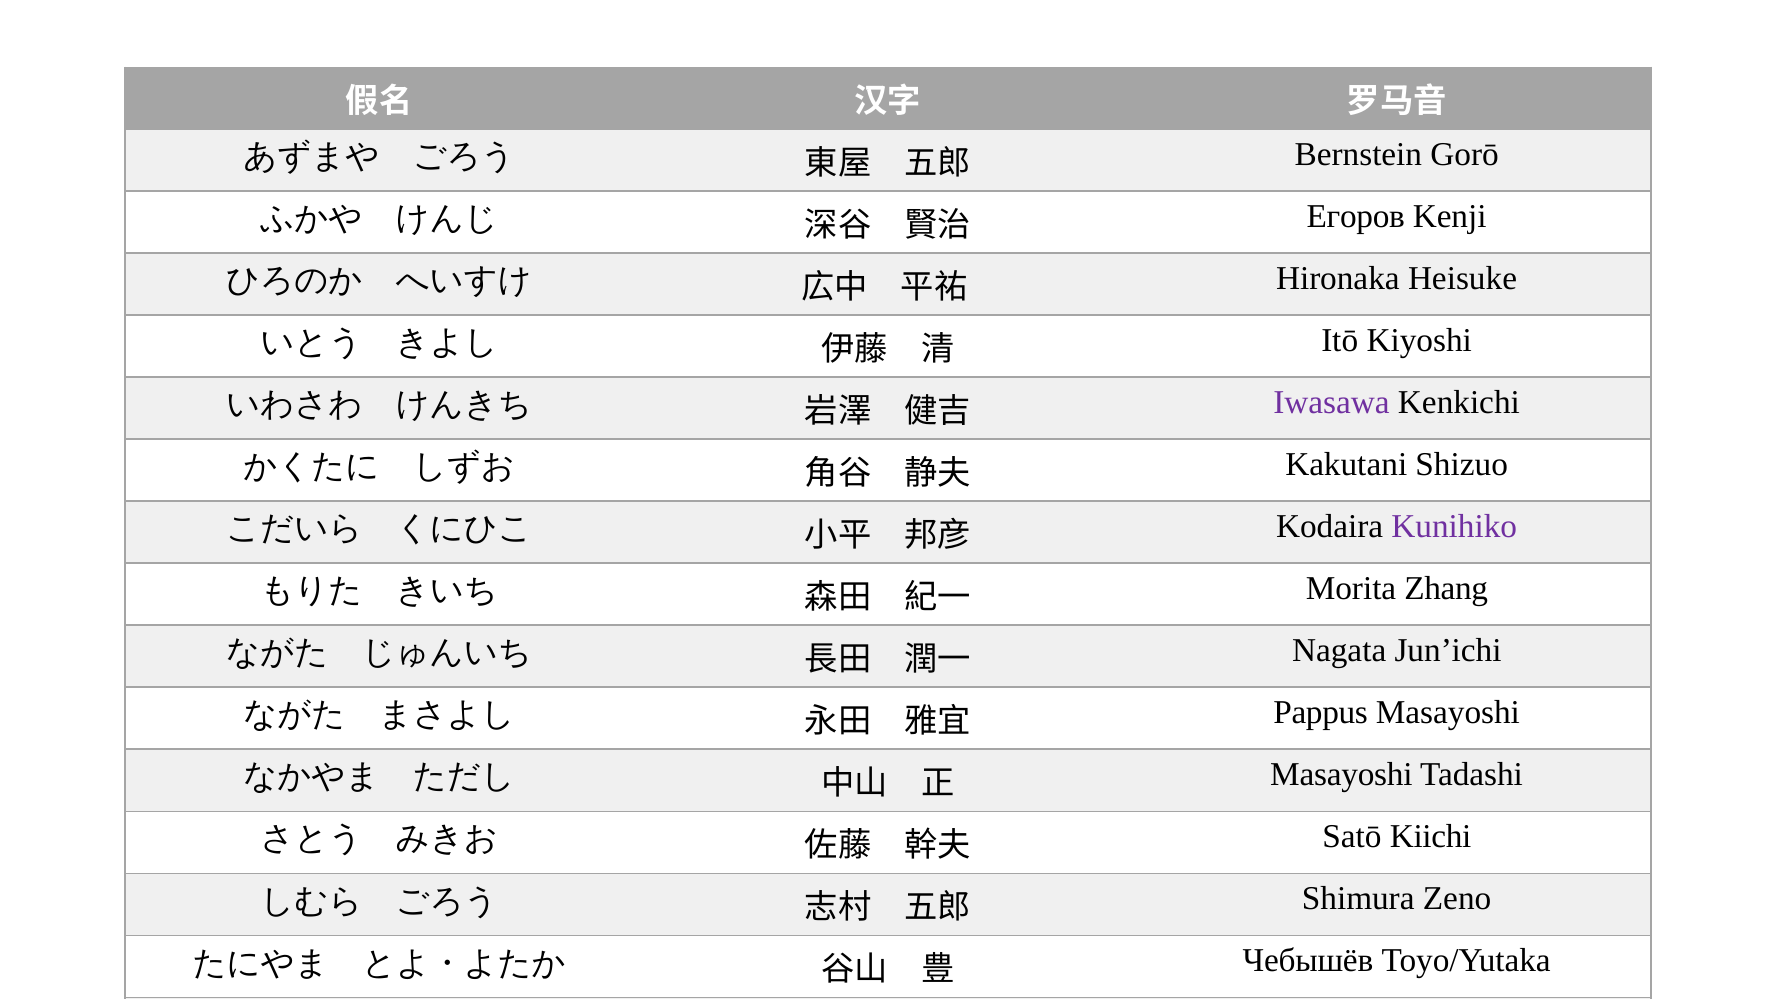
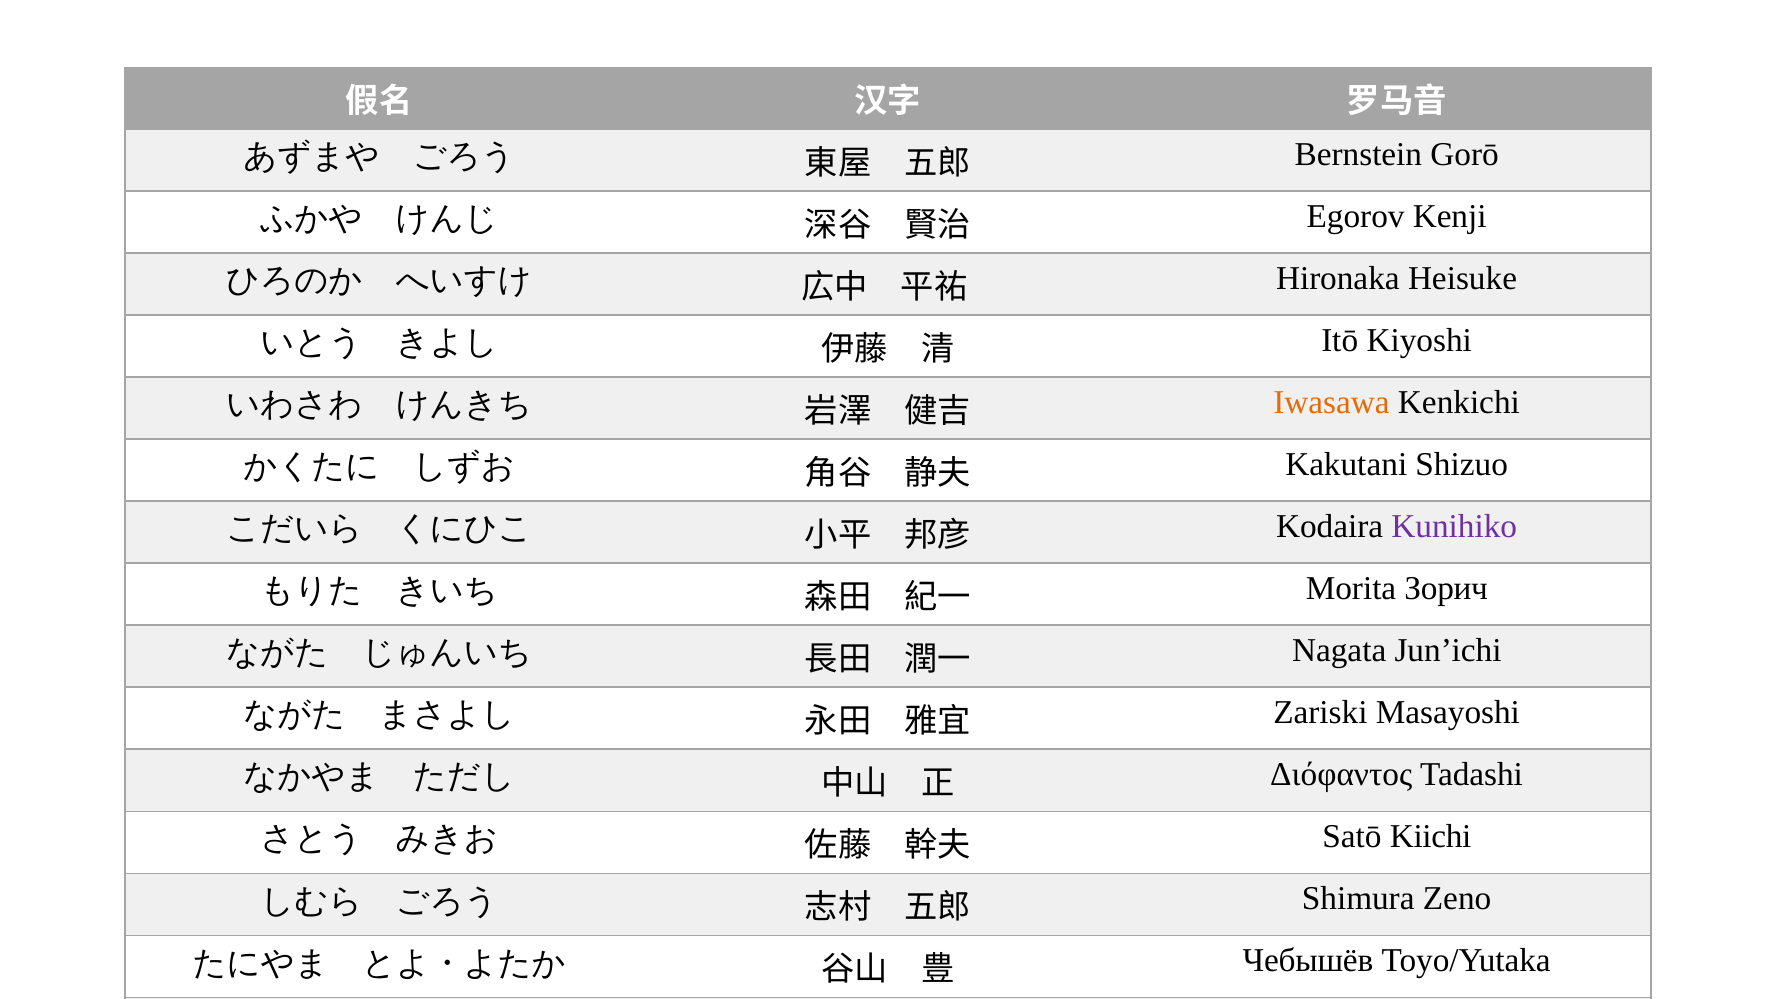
Егоров: Егоров -> Egorov (1356, 216)
Iwasawa colour: purple -> orange (1332, 402)
Zhang: Zhang -> Зорич (1446, 589)
Pappus: Pappus -> Zariski (1320, 713)
Masayoshi: Masayoshi -> Διόφαντος (1341, 775)
